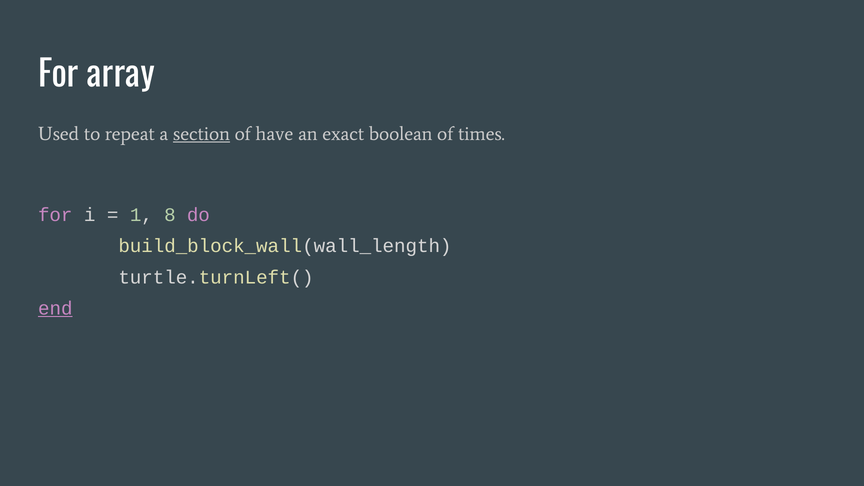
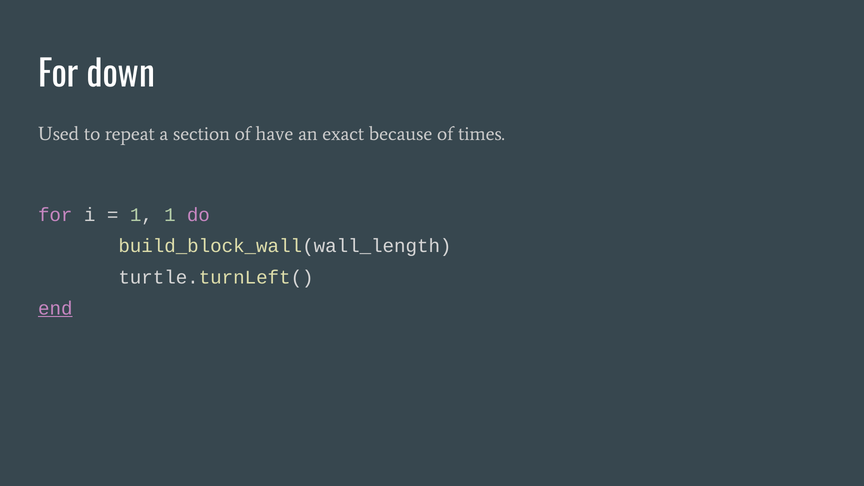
array: array -> down (121, 75)
section underline: present -> none (201, 134)
boolean: boolean -> because (401, 134)
1 8: 8 -> 1 (170, 215)
